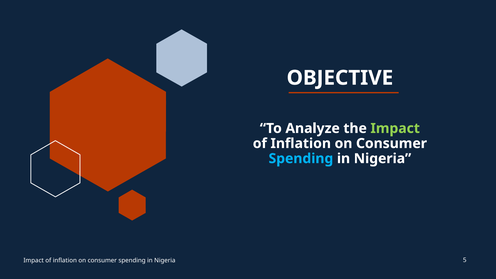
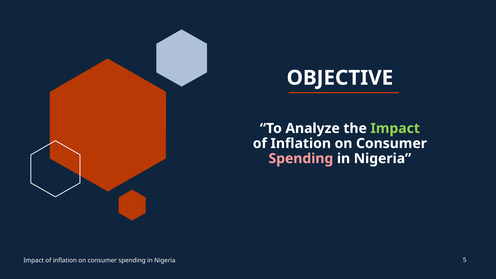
Spending colour: light blue -> pink (301, 159)
